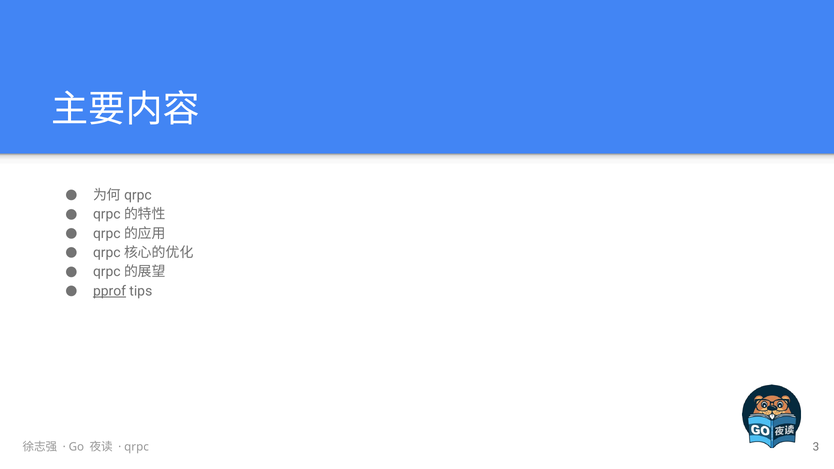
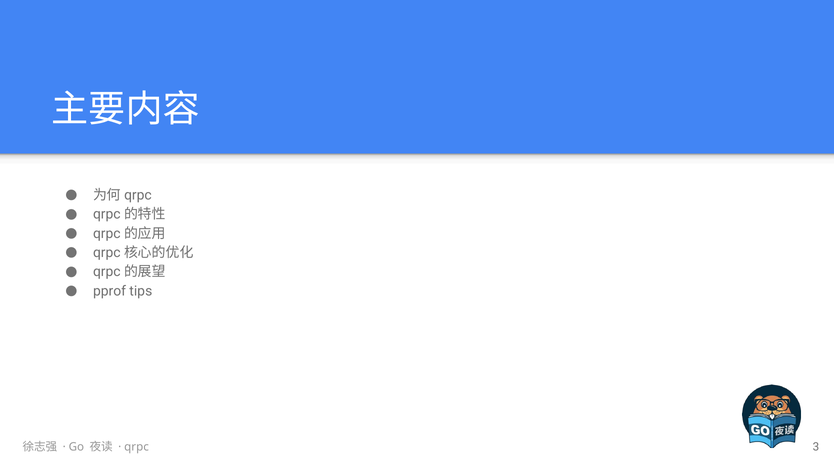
pprof underline: present -> none (110, 291)
